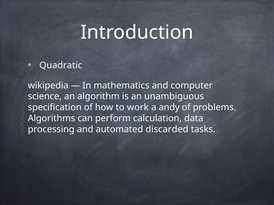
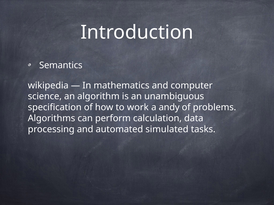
Quadratic: Quadratic -> Semantics (61, 66)
discarded: discarded -> simulated (167, 130)
